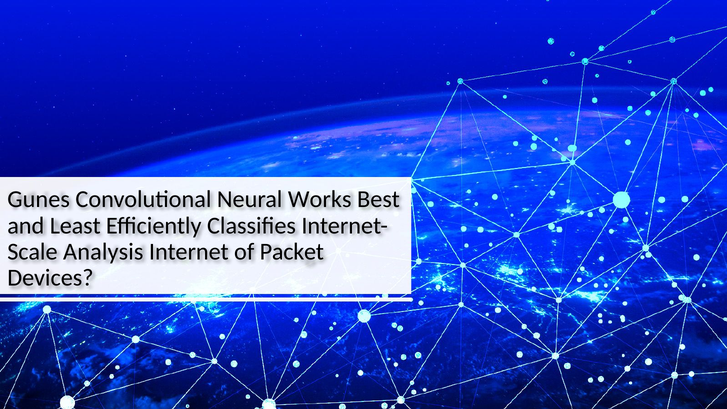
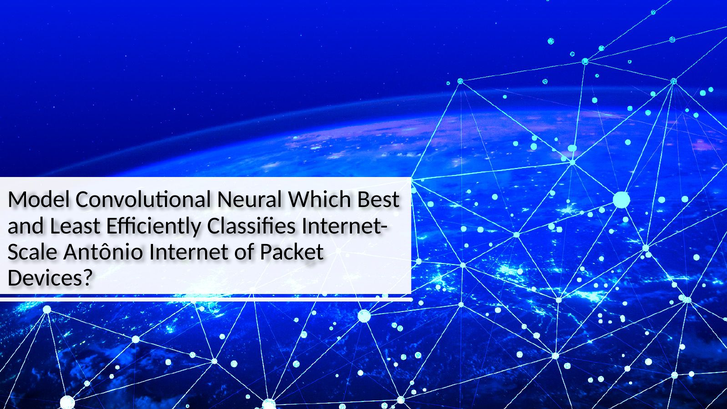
Gunes: Gunes -> Model (39, 199)
Works: Works -> Which (320, 199)
Analysis: Analysis -> Antônio (103, 252)
